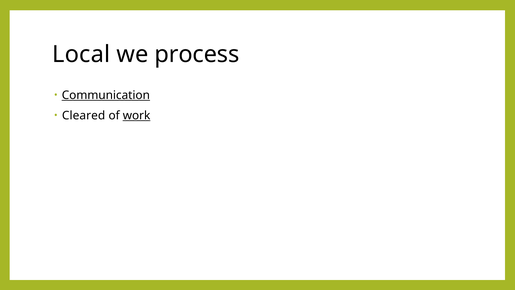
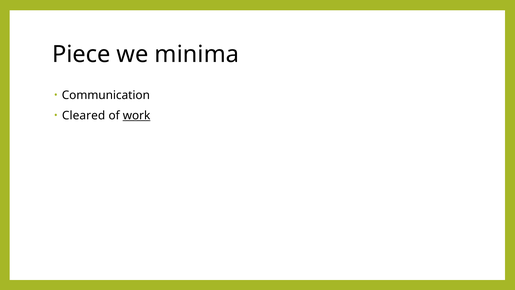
Local: Local -> Piece (81, 54)
process: process -> minima (197, 54)
Communication underline: present -> none (106, 95)
